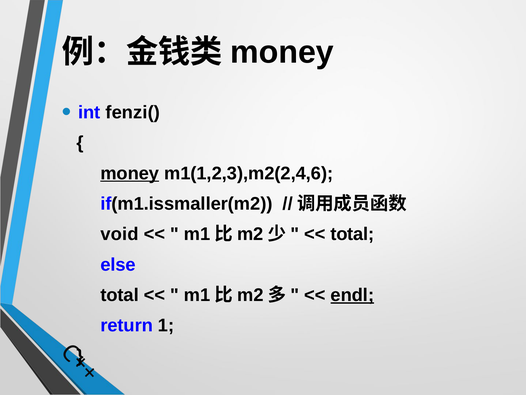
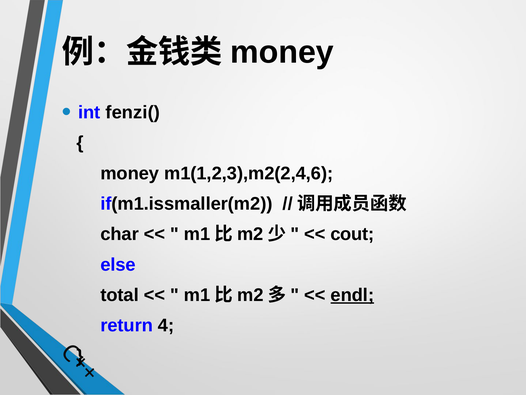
money underline: present -> none (130, 173)
void: void -> char (120, 234)
total: total -> cout (352, 234)
1: 1 -> 4 (166, 325)
